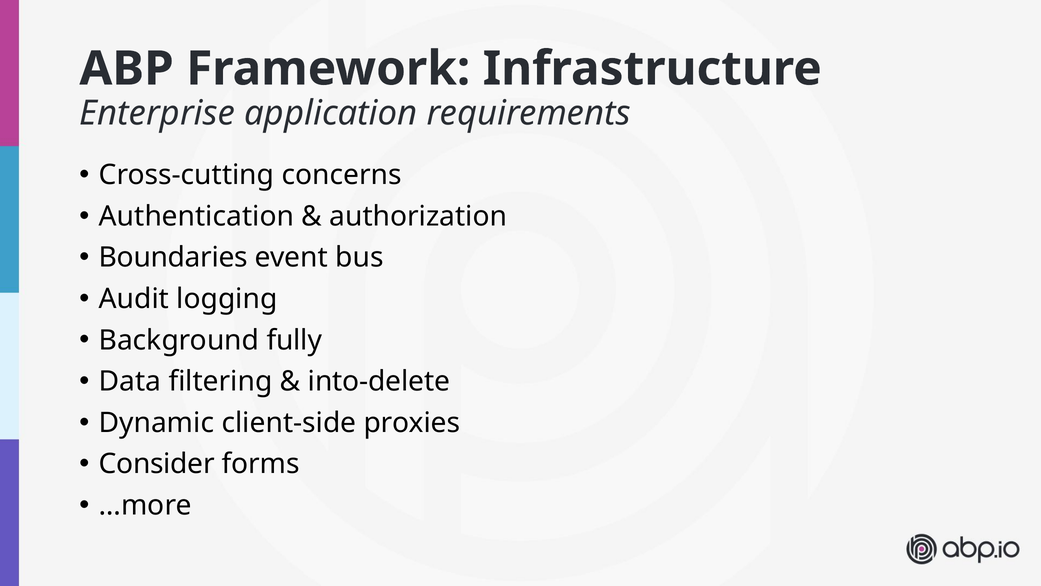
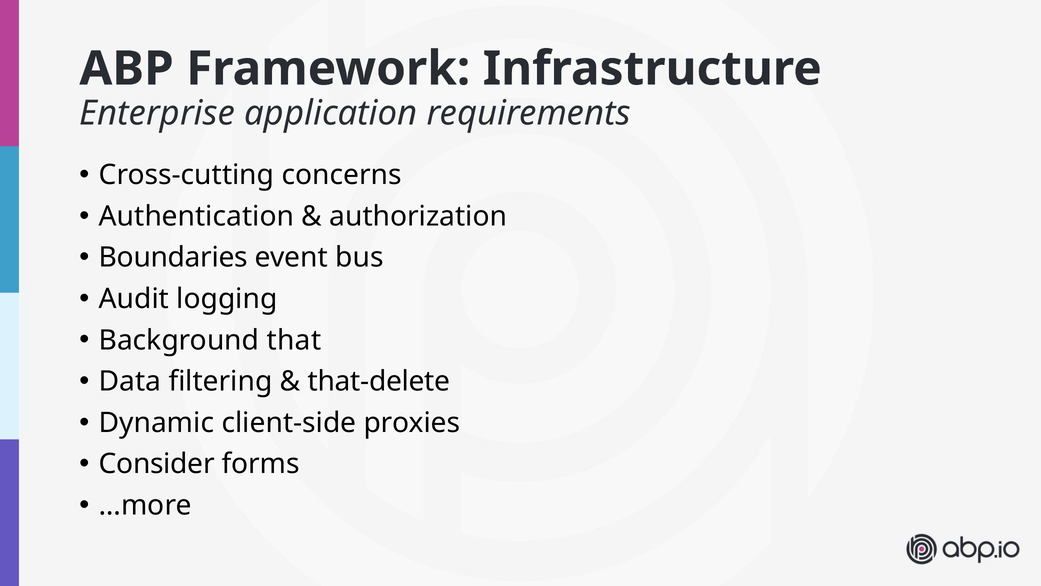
fully: fully -> that (294, 340)
into-delete: into-delete -> that-delete (379, 381)
